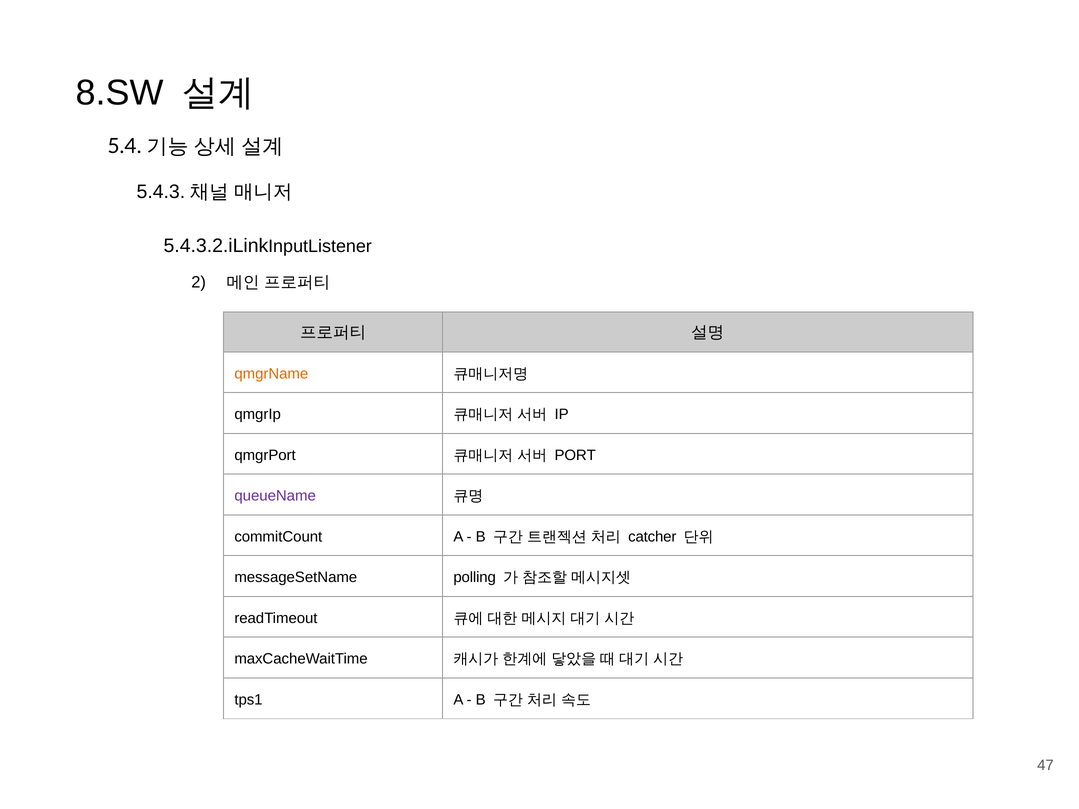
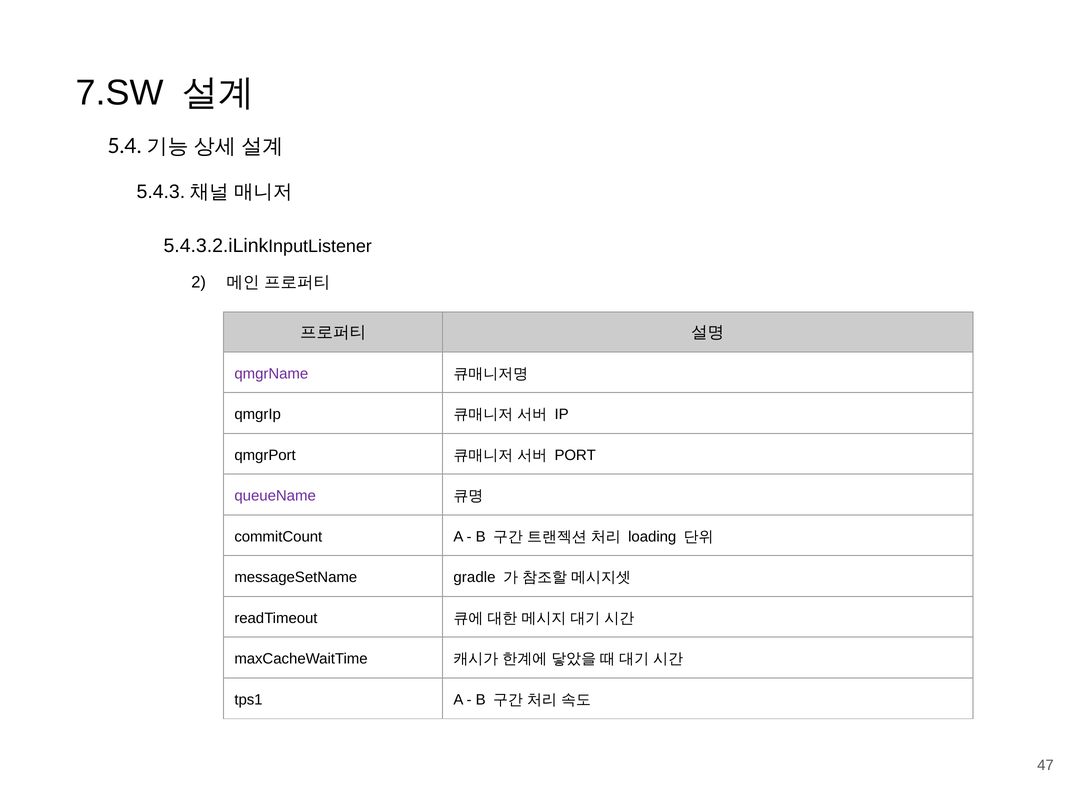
8.SW: 8.SW -> 7.SW (120, 93)
qmgrName colour: orange -> purple (271, 374)
catcher: catcher -> loading (652, 537)
polling: polling -> gradle (475, 578)
